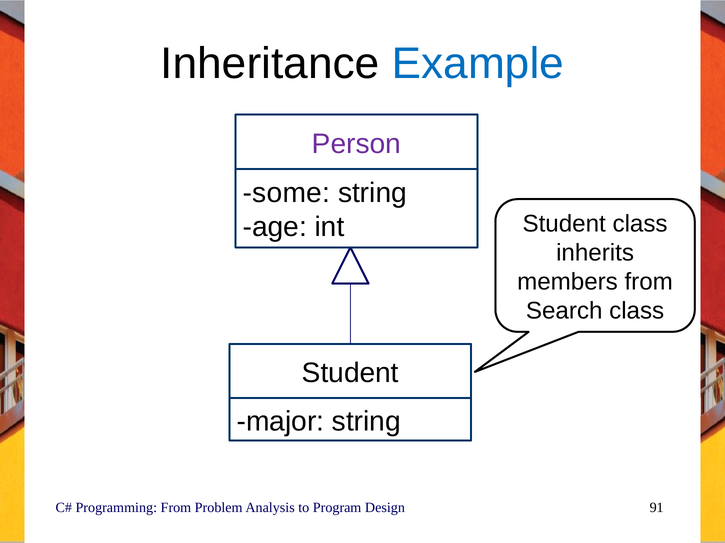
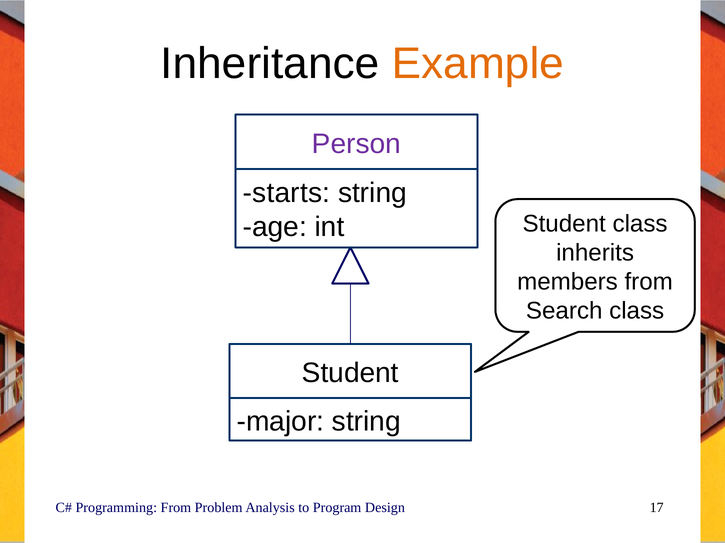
Example colour: blue -> orange (478, 64)
some: some -> starts (286, 193)
91: 91 -> 17 (657, 508)
